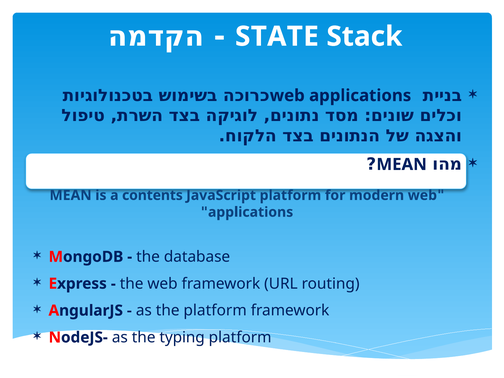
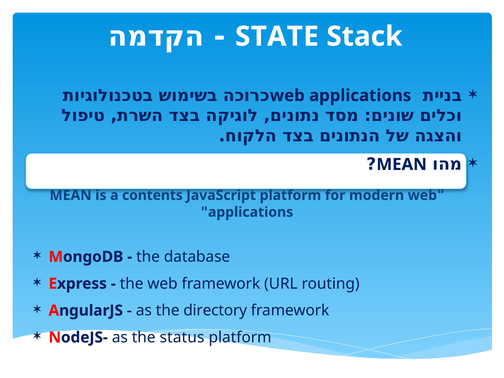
the platform: platform -> directory (215, 311)
typing: typing -> status (182, 337)
